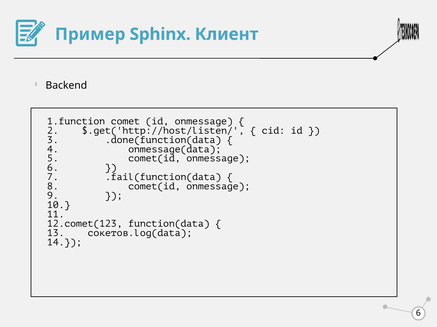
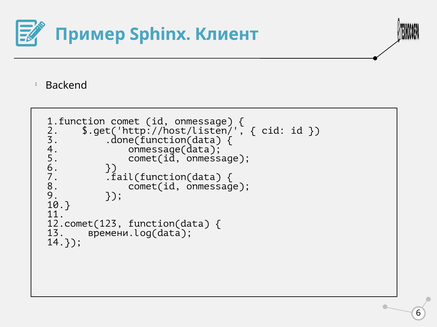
сокетов.log(data: сокетов.log(data -> времени.log(data (140, 233)
